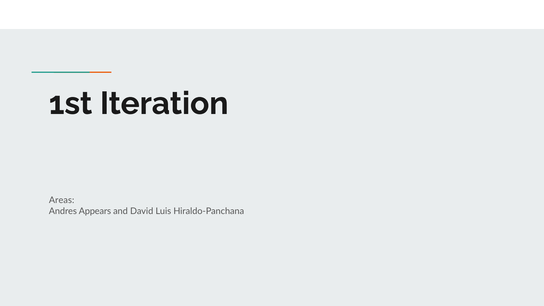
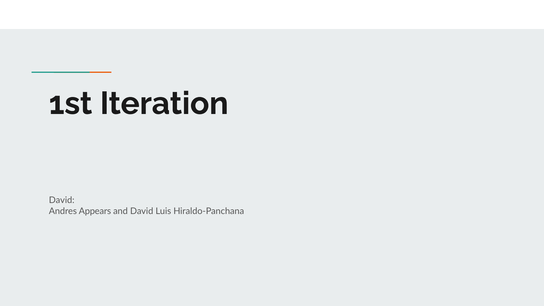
Areas: Areas -> David (62, 200)
